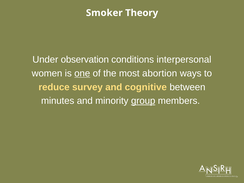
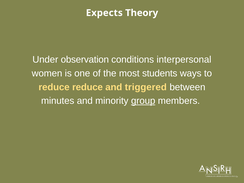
Smoker: Smoker -> Expects (104, 13)
one underline: present -> none (82, 73)
abortion: abortion -> students (160, 73)
reduce survey: survey -> reduce (87, 87)
cognitive: cognitive -> triggered (146, 87)
